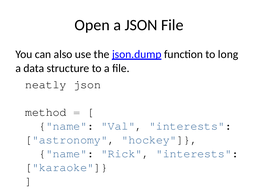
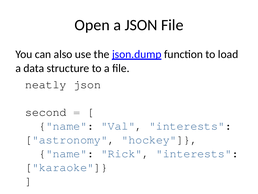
long: long -> load (228, 54)
method: method -> second (46, 112)
